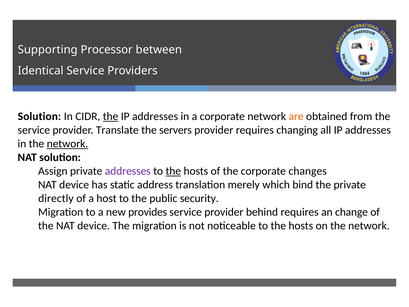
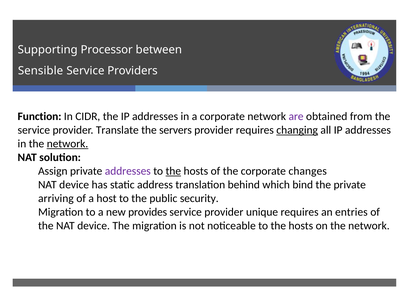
Identical: Identical -> Sensible (41, 71)
Solution: Solution -> Function (40, 116)
the underline: present -> none (111, 116)
are colour: orange -> purple (296, 116)
changing underline: none -> present (297, 130)
merely: merely -> behind (244, 185)
directly: directly -> arriving (56, 198)
behind: behind -> unique (262, 212)
change: change -> entries (351, 212)
